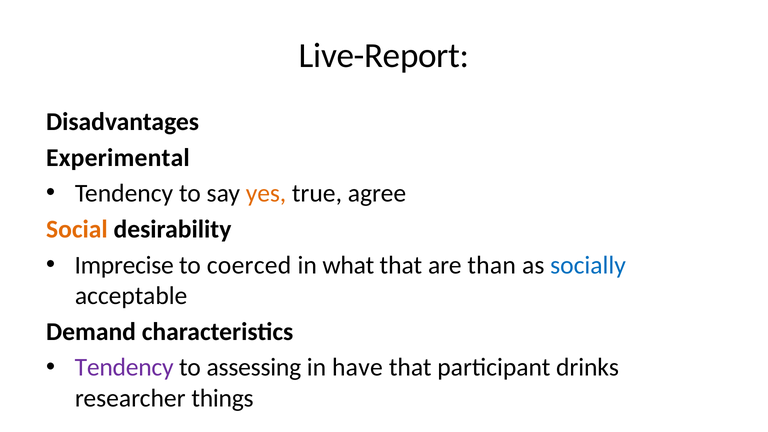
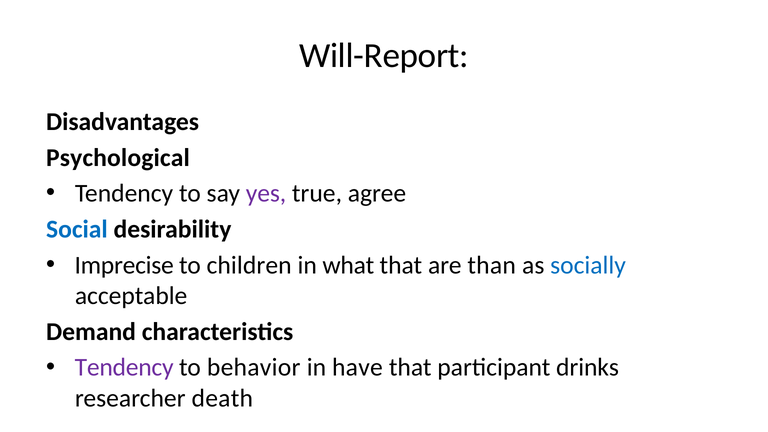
Live-Report: Live-Report -> Will-Report (384, 56)
Experimental: Experimental -> Psychological (118, 158)
yes colour: orange -> purple (266, 193)
Social colour: orange -> blue (77, 229)
coerced: coerced -> children (249, 265)
assessing: assessing -> behavior (254, 368)
things: things -> death (222, 398)
